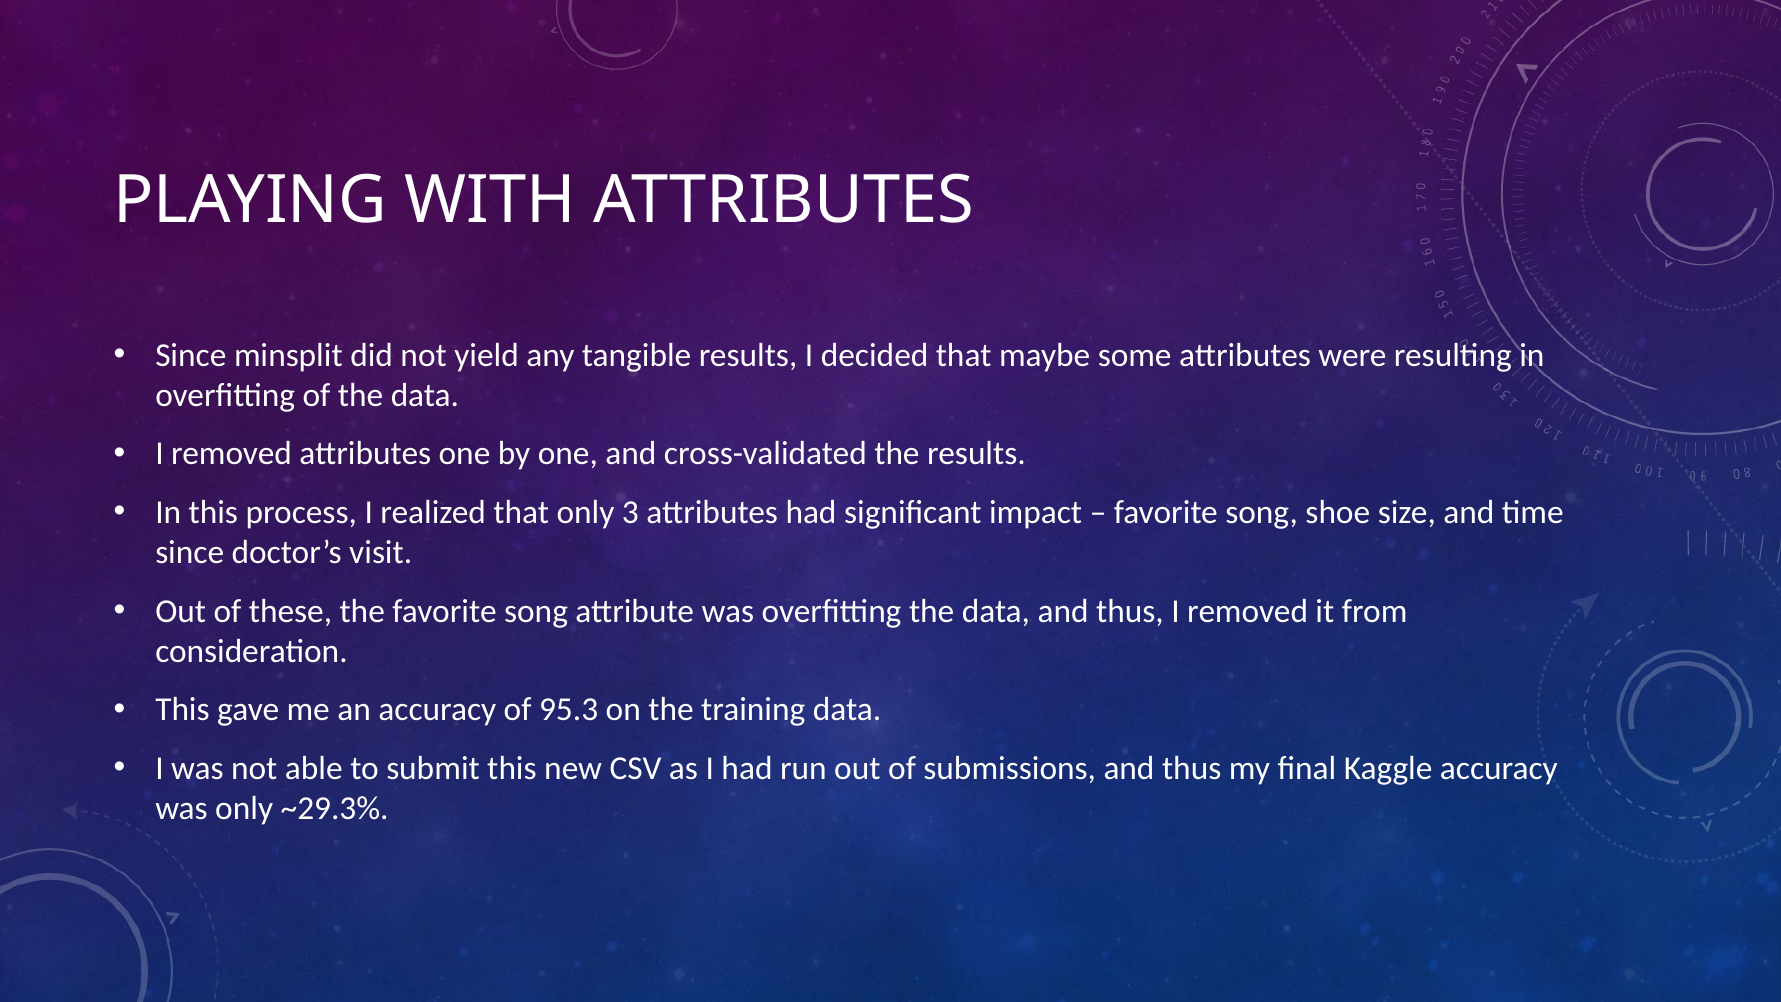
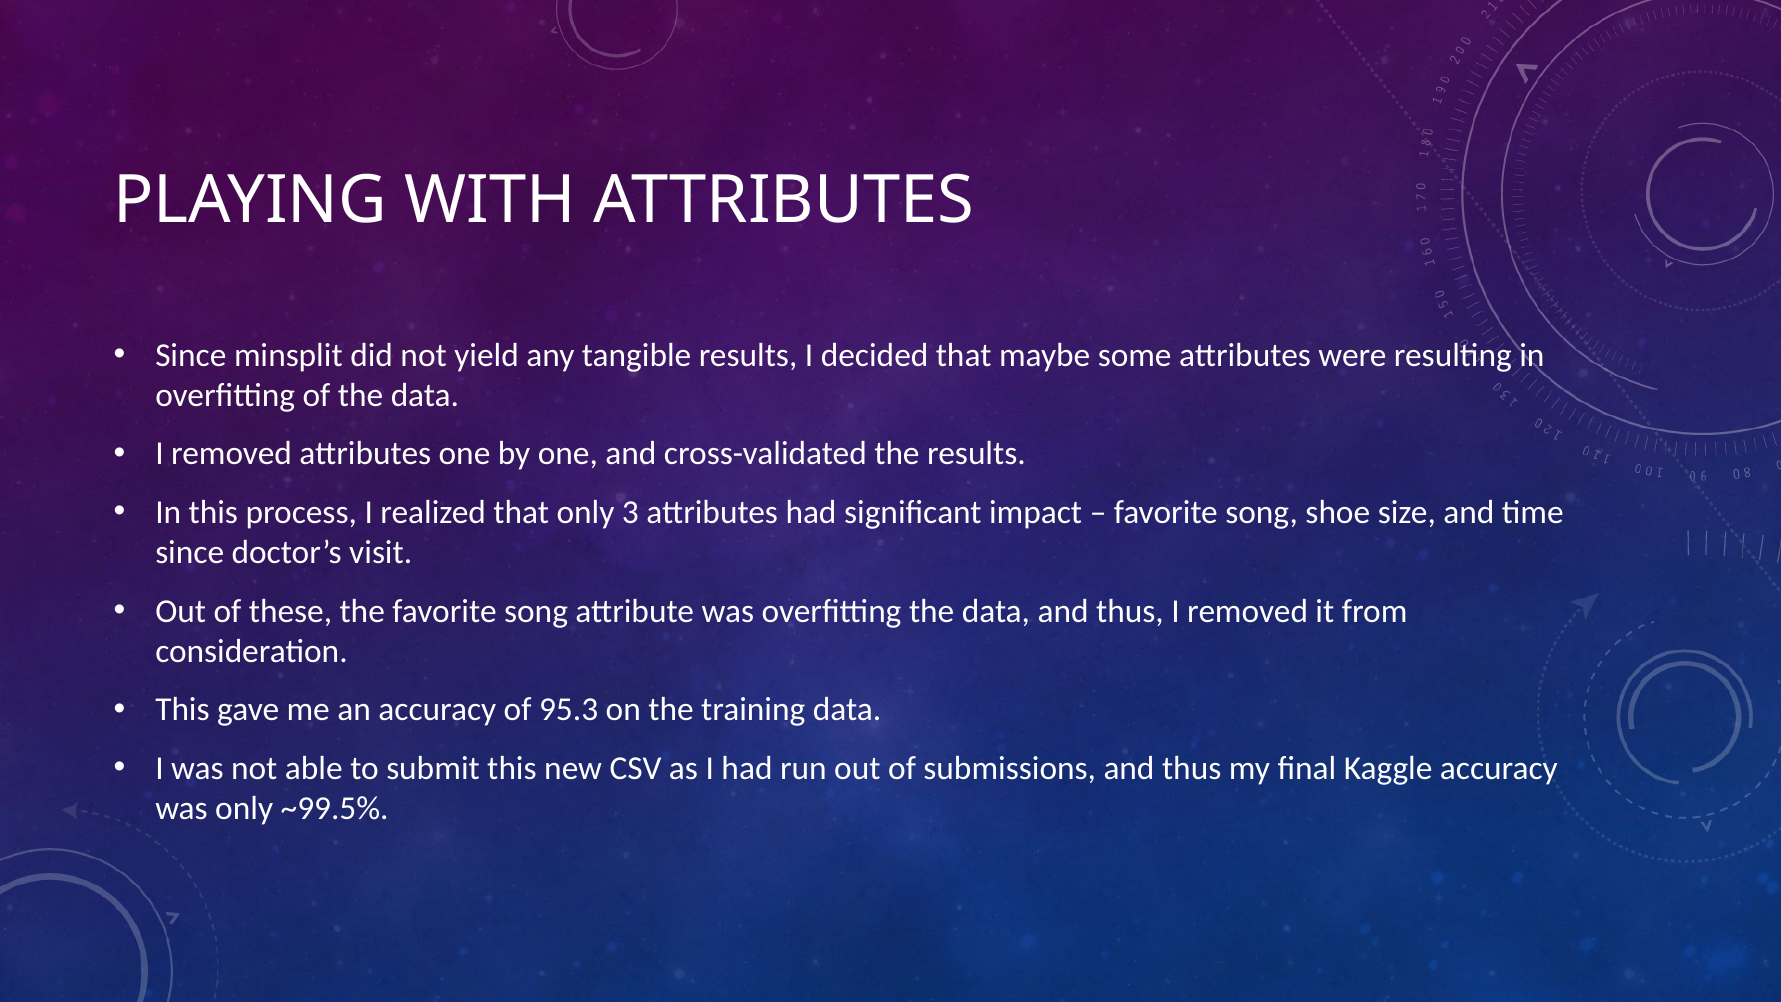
~29.3%: ~29.3% -> ~99.5% (335, 808)
